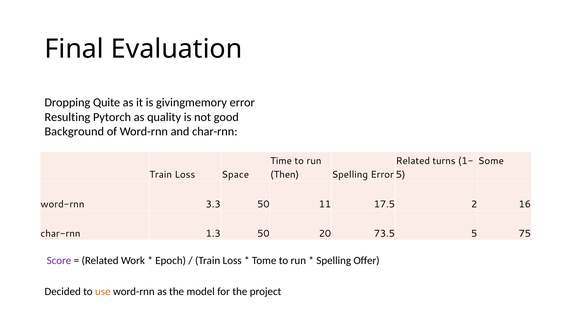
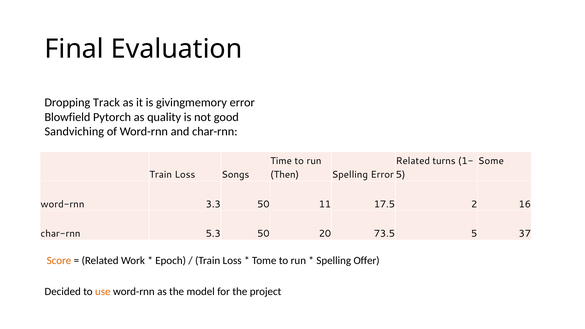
Quite: Quite -> Track (106, 102)
Resulting: Resulting -> Blowfield (67, 117)
Background: Background -> Sandviching (74, 132)
Space: Space -> Songs (235, 175)
1.3: 1.3 -> 5.3 (213, 234)
75: 75 -> 37 (525, 234)
Score colour: purple -> orange (59, 260)
